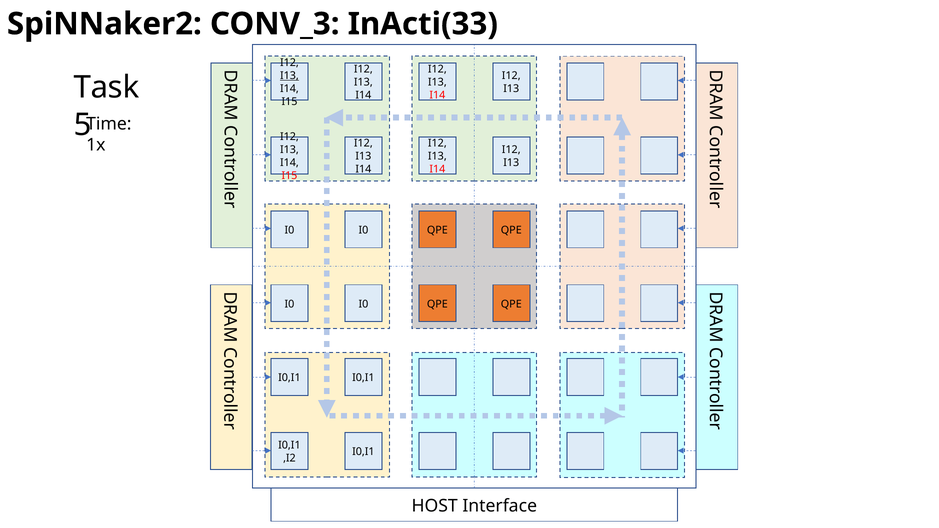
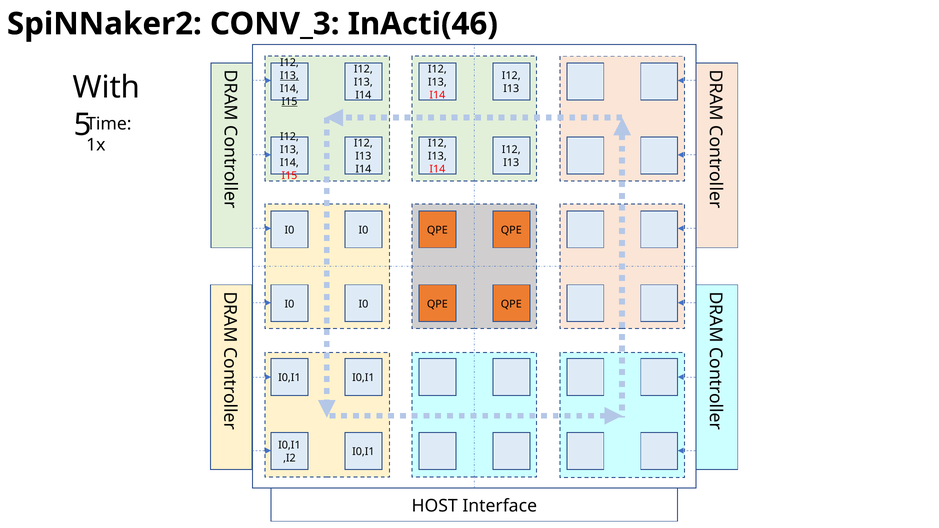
InActi(33: InActi(33 -> InActi(46 (423, 24)
Task: Task -> With (106, 87)
I15 underline: none -> present (289, 102)
